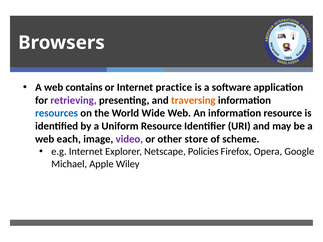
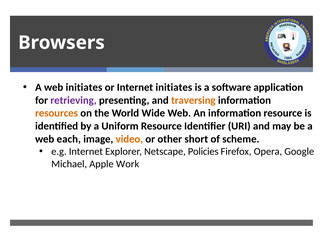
web contains: contains -> initiates (84, 87)
Internet practice: practice -> initiates (174, 87)
resources colour: blue -> orange (57, 113)
video colour: purple -> orange (129, 139)
store: store -> short (196, 139)
Wiley: Wiley -> Work (128, 164)
